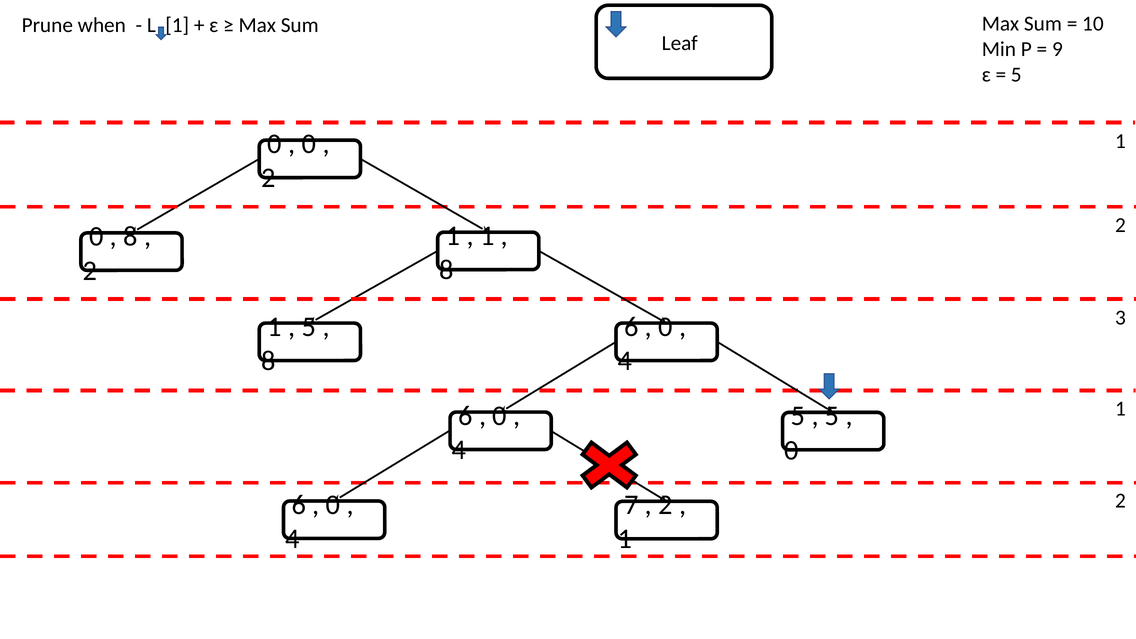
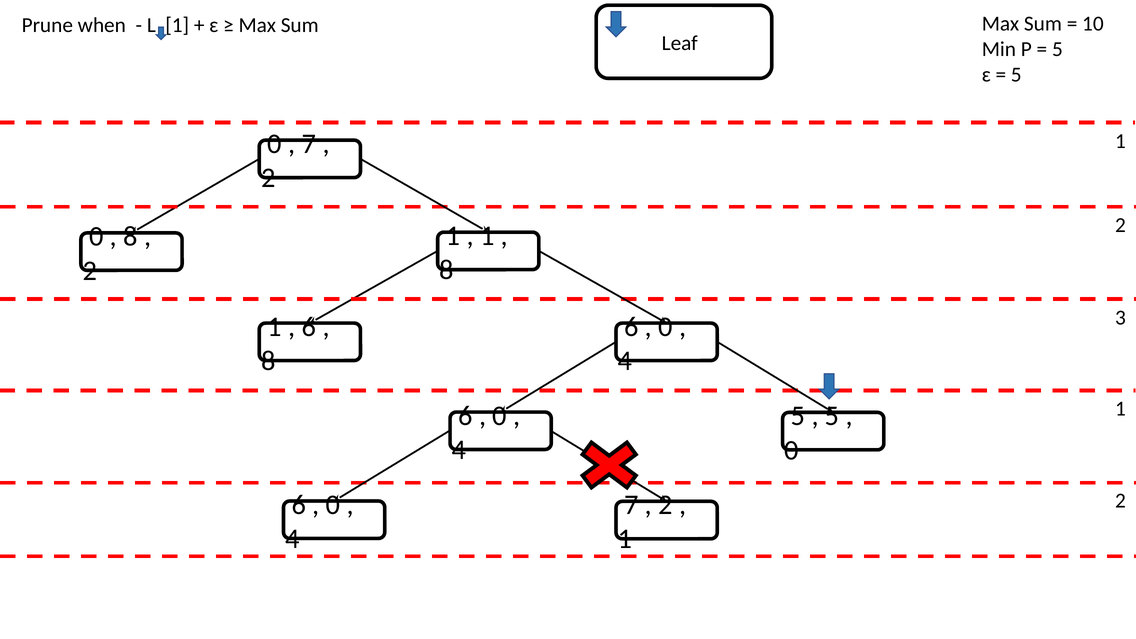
9: 9 -> 5 (1057, 49)
0: 0 -> 7 (309, 144)
5: 5 -> 6 (309, 327)
